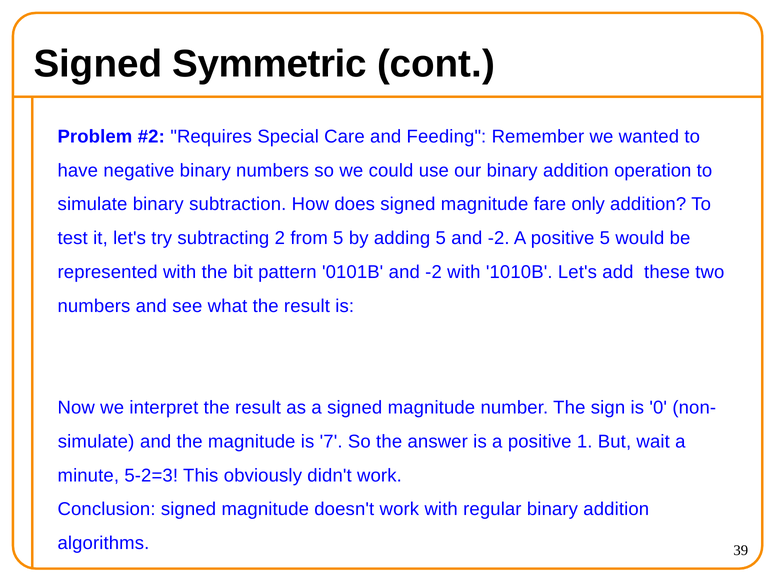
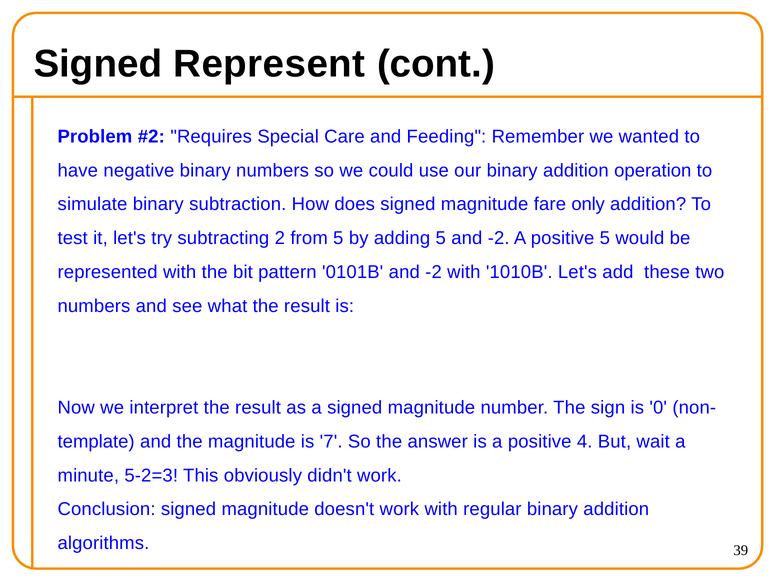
Symmetric: Symmetric -> Represent (269, 64)
simulate: simulate -> template (96, 441)
1: 1 -> 4 (585, 441)
